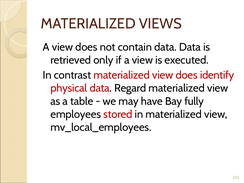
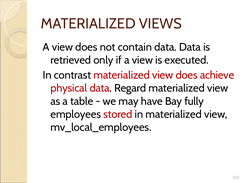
identify: identify -> achieve (217, 75)
